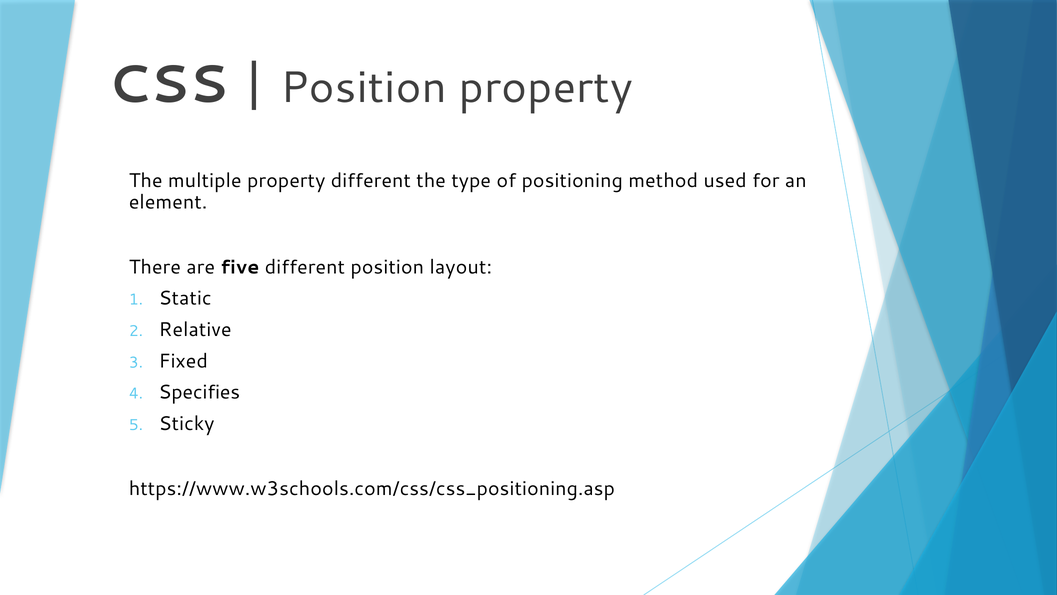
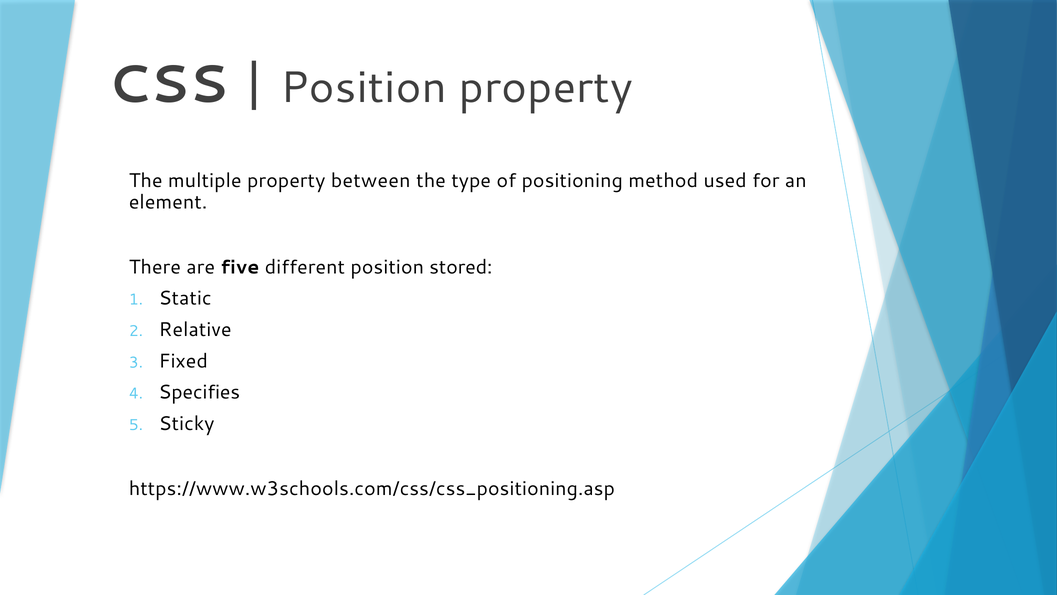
property different: different -> between (371, 180)
layout: layout -> stored (461, 267)
